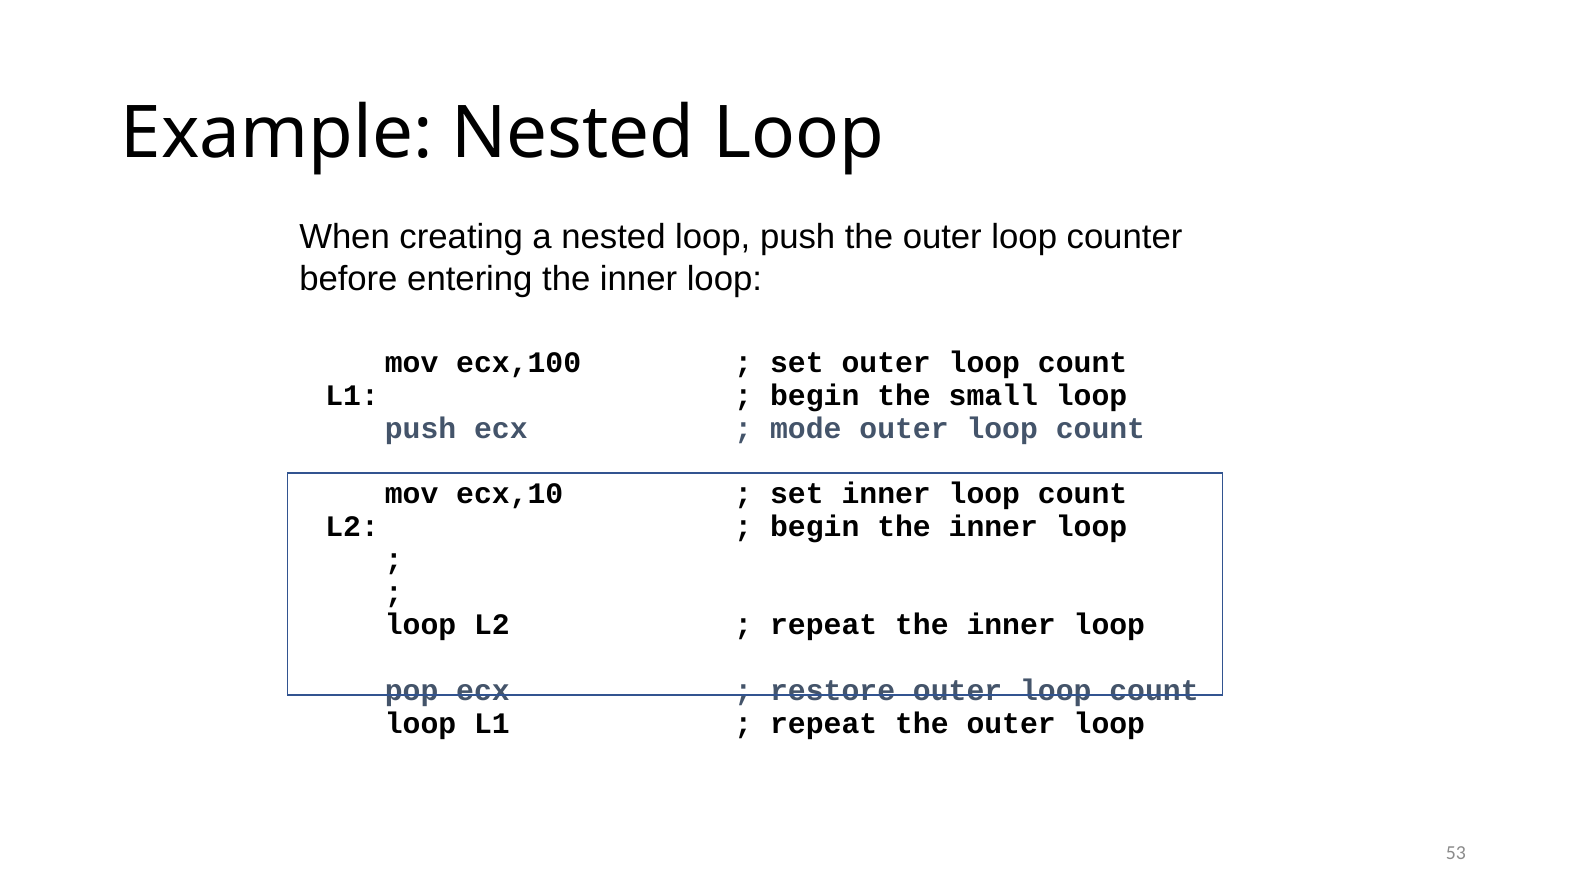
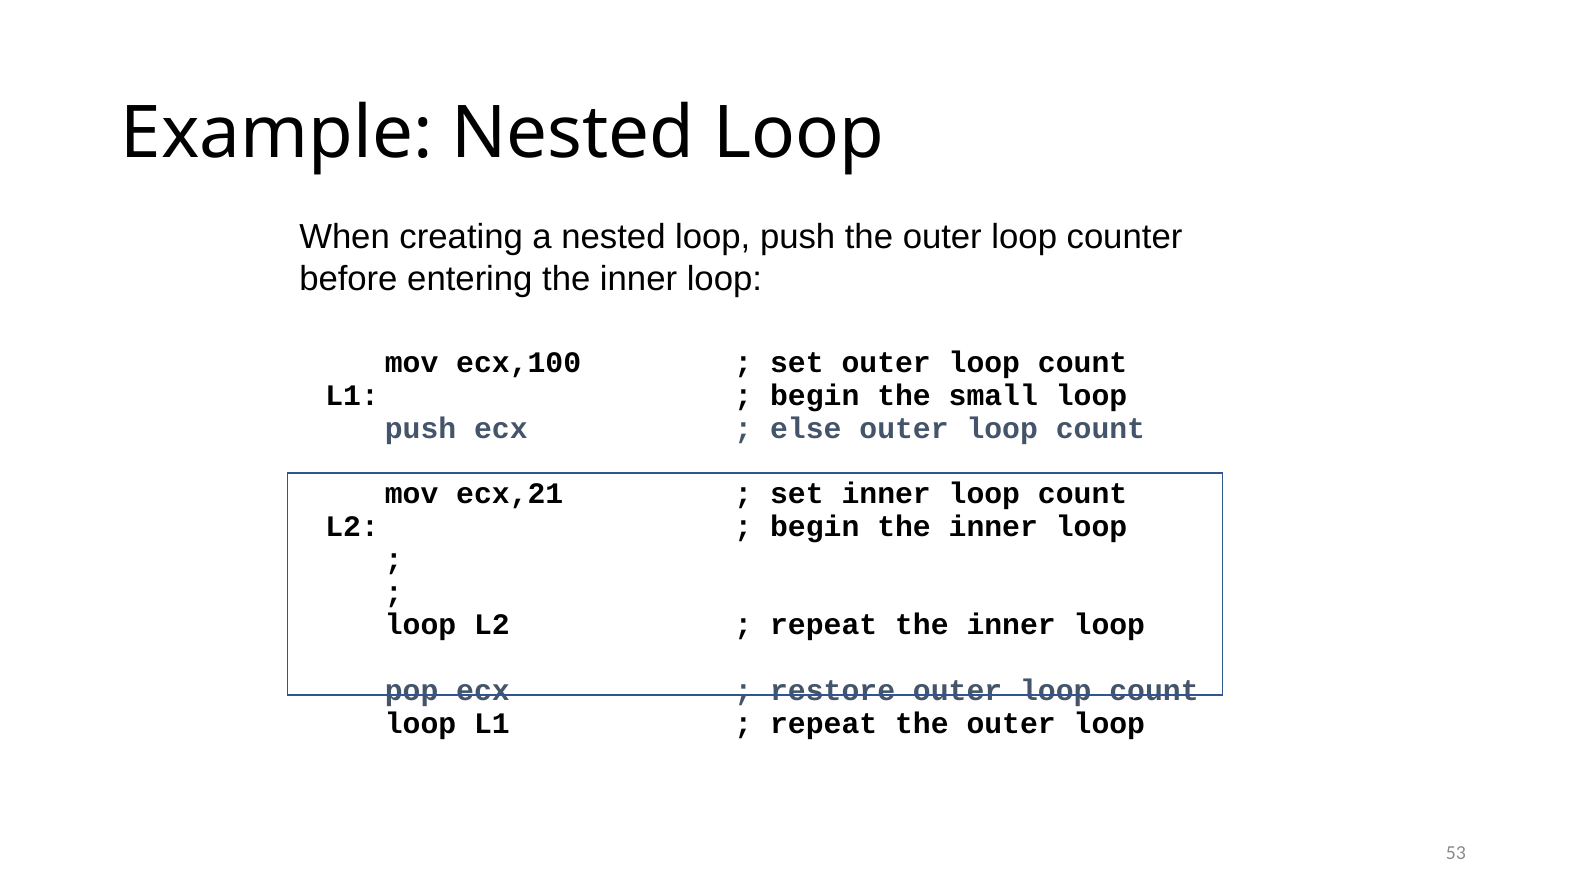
mode: mode -> else (806, 428)
ecx,10: ecx,10 -> ecx,21 (510, 494)
